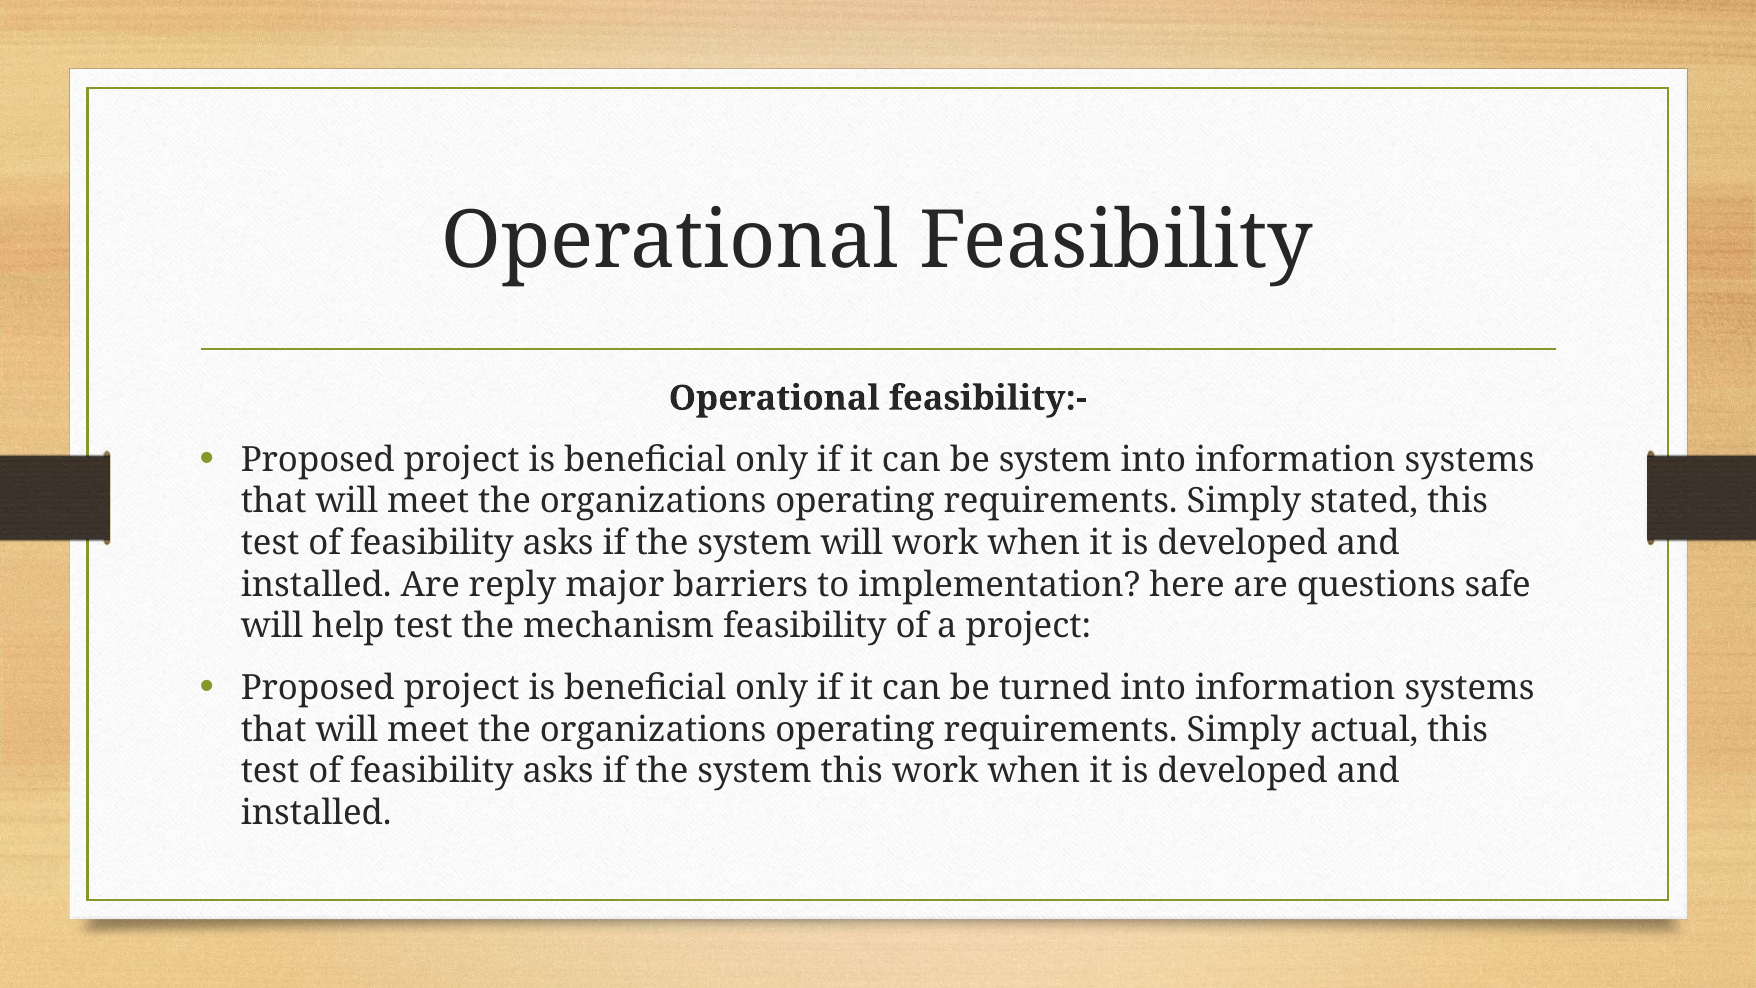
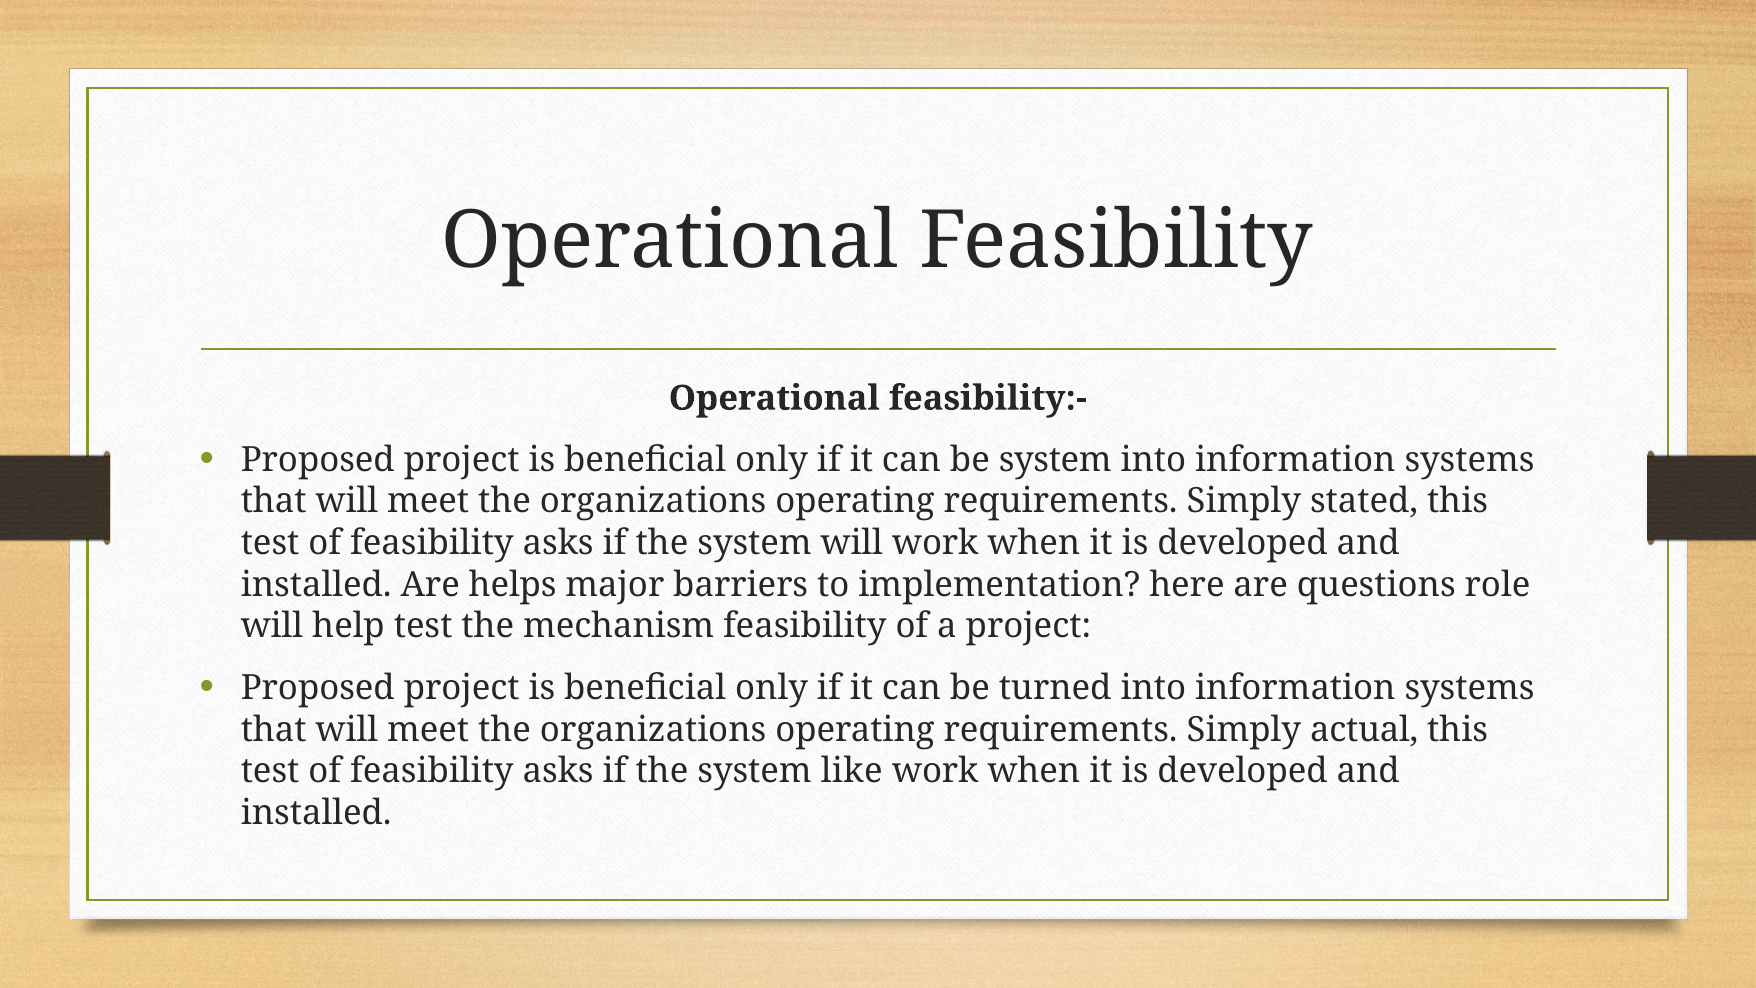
reply: reply -> helps (513, 585)
safe: safe -> role (1498, 585)
system this: this -> like (852, 771)
